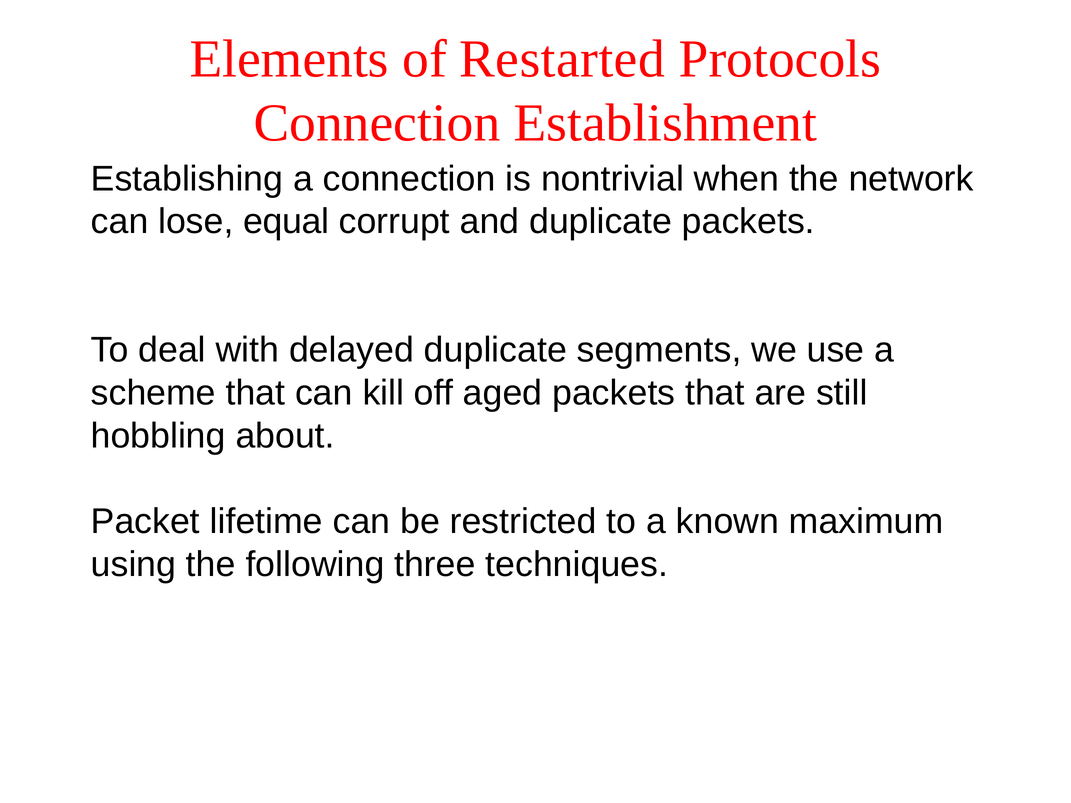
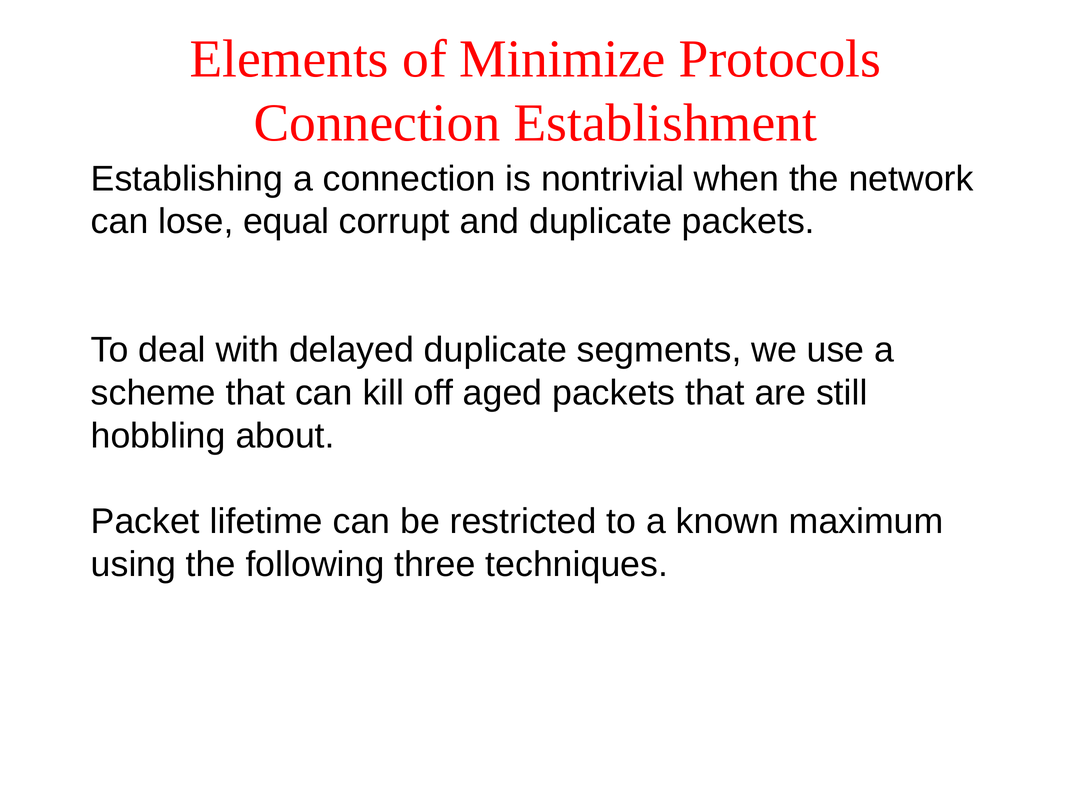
Restarted: Restarted -> Minimize (562, 59)
